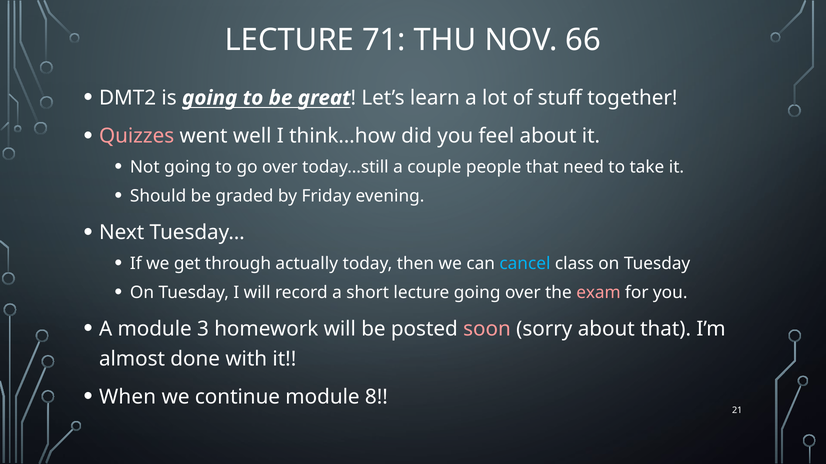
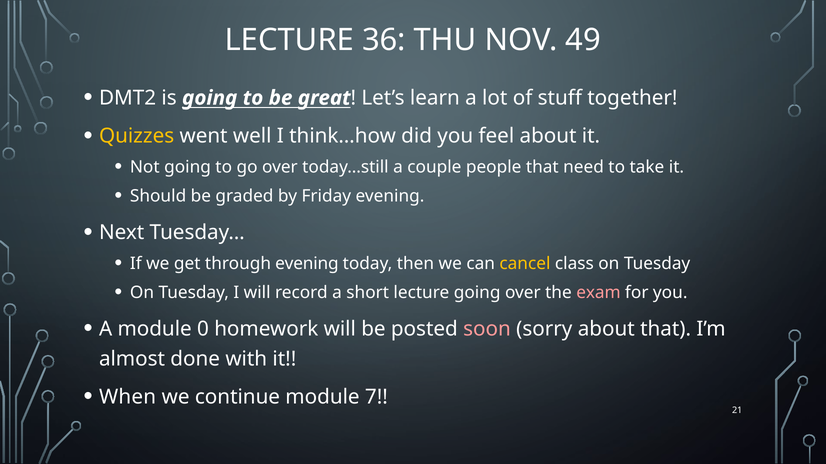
71: 71 -> 36 (384, 40)
66: 66 -> 49 (583, 40)
Quizzes colour: pink -> yellow (137, 136)
through actually: actually -> evening (307, 264)
cancel colour: light blue -> yellow (525, 264)
3: 3 -> 0 (203, 329)
8: 8 -> 7 (376, 398)
